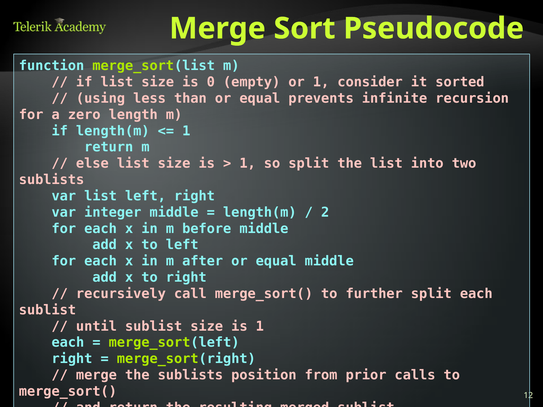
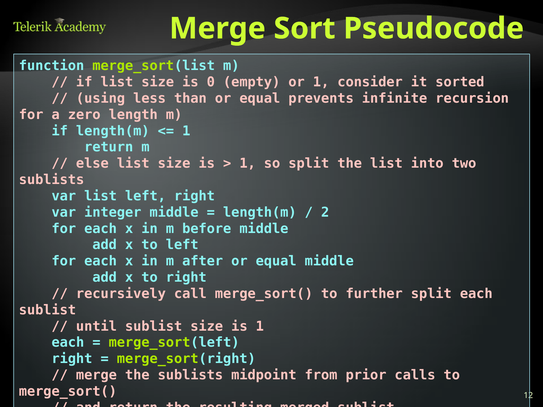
position: position -> midpoint (264, 375)
